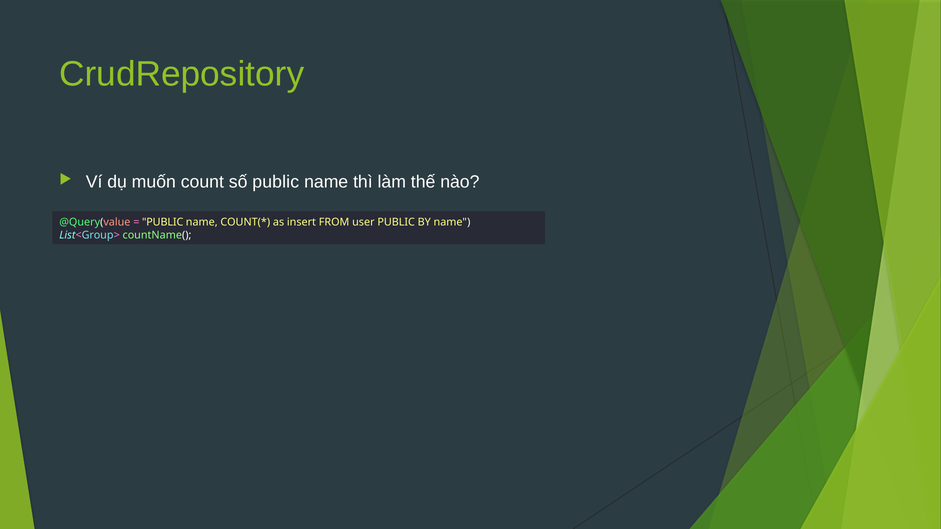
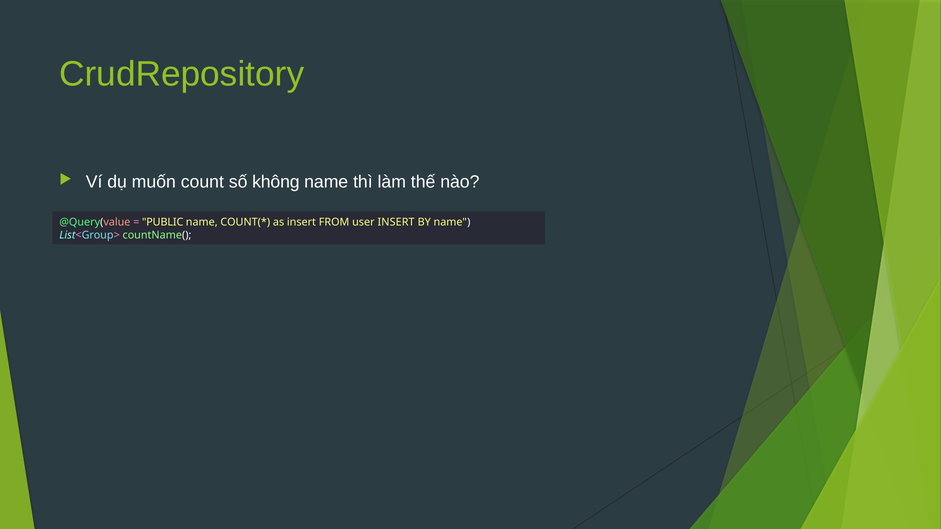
số public: public -> không (276, 182)
user PUBLIC: PUBLIC -> INSERT (396, 222)
